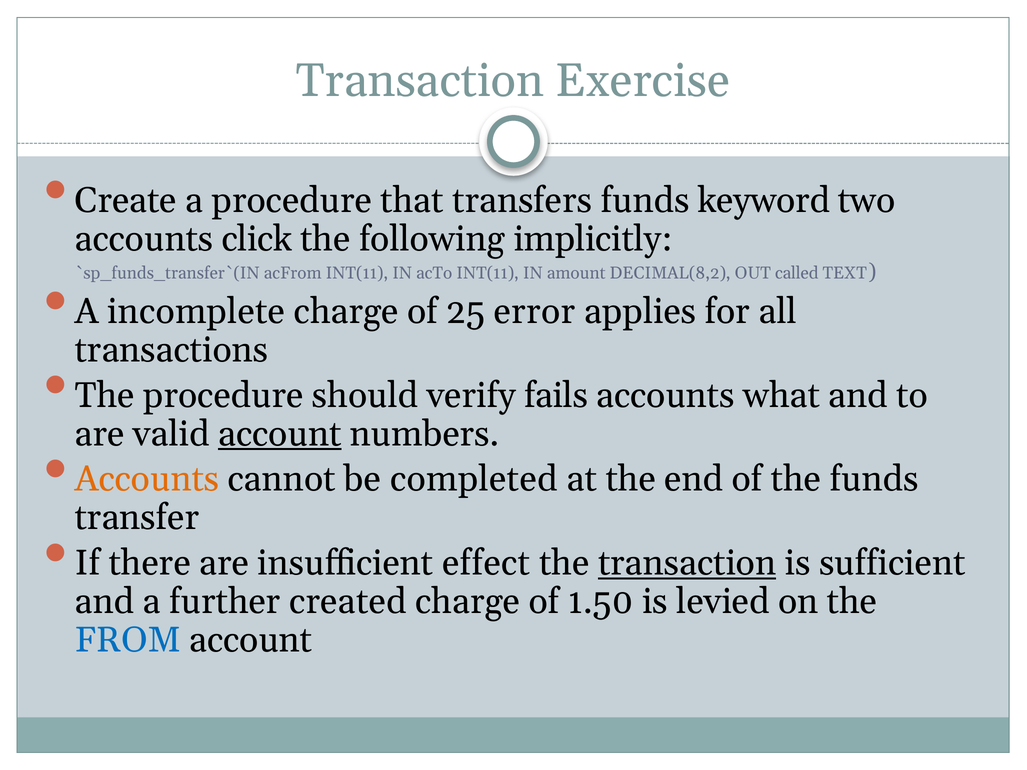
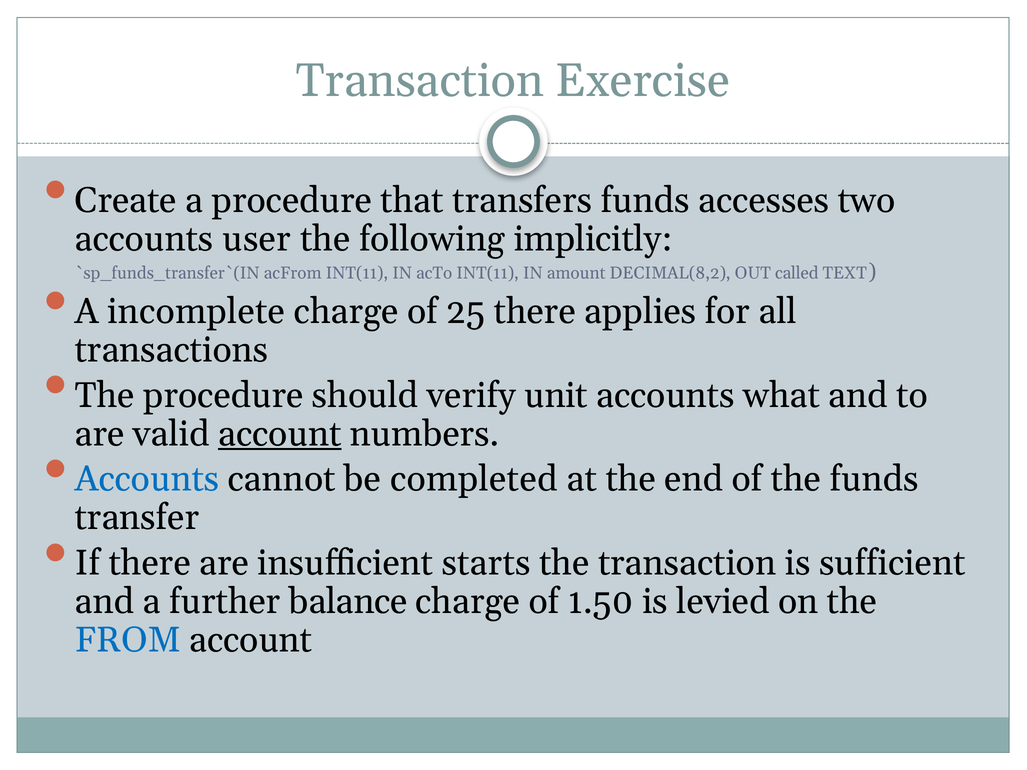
keyword: keyword -> accesses (764, 200)
click: click -> user (257, 239)
25 error: error -> there (535, 312)
fails: fails -> unit (556, 395)
Accounts colour: orange -> blue (147, 479)
effect: effect -> starts (486, 563)
transaction underline: present -> none (687, 563)
created: created -> balance (348, 602)
